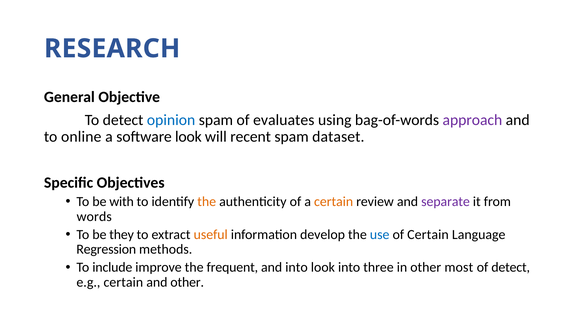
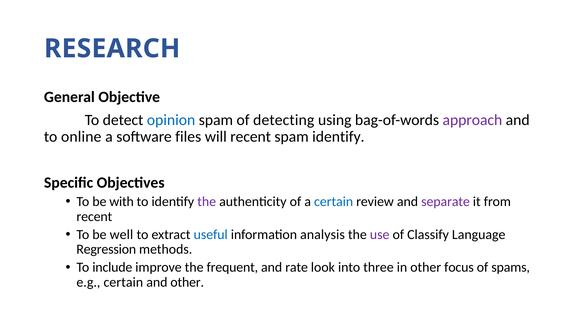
evaluates: evaluates -> detecting (284, 120)
software look: look -> files (188, 137)
spam dataset: dataset -> identify (338, 137)
the colour: orange -> purple (207, 201)
certain colour: orange -> blue (334, 201)
words: words -> recent (94, 216)
they: they -> well (121, 234)
useful colour: orange -> blue (211, 234)
develop: develop -> analysis (322, 234)
use colour: blue -> purple (380, 234)
of Certain: Certain -> Classify (428, 234)
and into: into -> rate (297, 267)
most: most -> focus (459, 267)
of detect: detect -> spams (511, 267)
